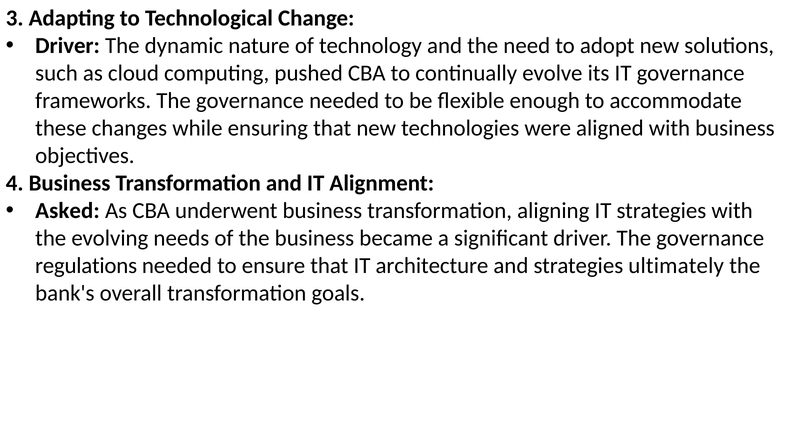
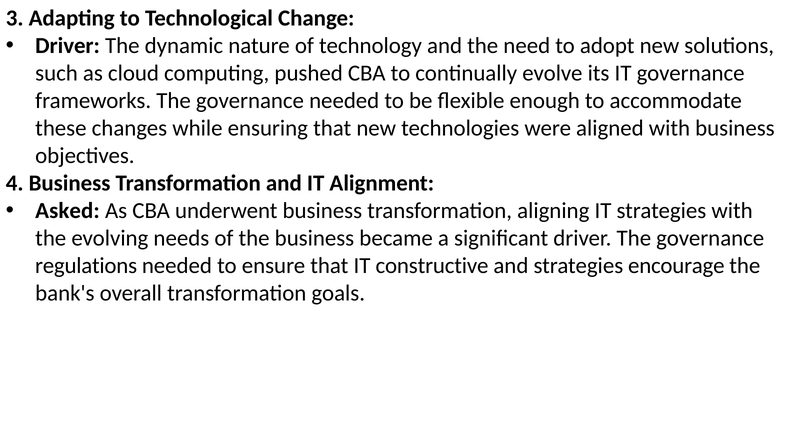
architecture: architecture -> constructive (432, 266)
ultimately: ultimately -> encourage (676, 266)
